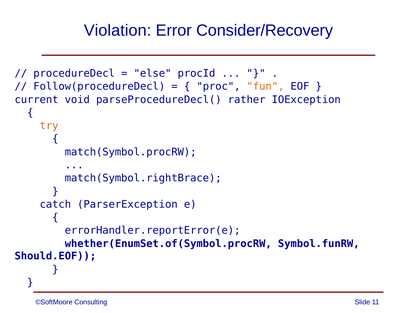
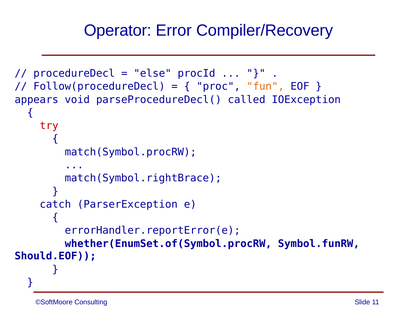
Violation: Violation -> Operator (118, 30)
Consider/Recovery: Consider/Recovery -> Compiler/Recovery (265, 30)
current: current -> appears (37, 100)
rather: rather -> called (247, 100)
try colour: orange -> red (49, 126)
